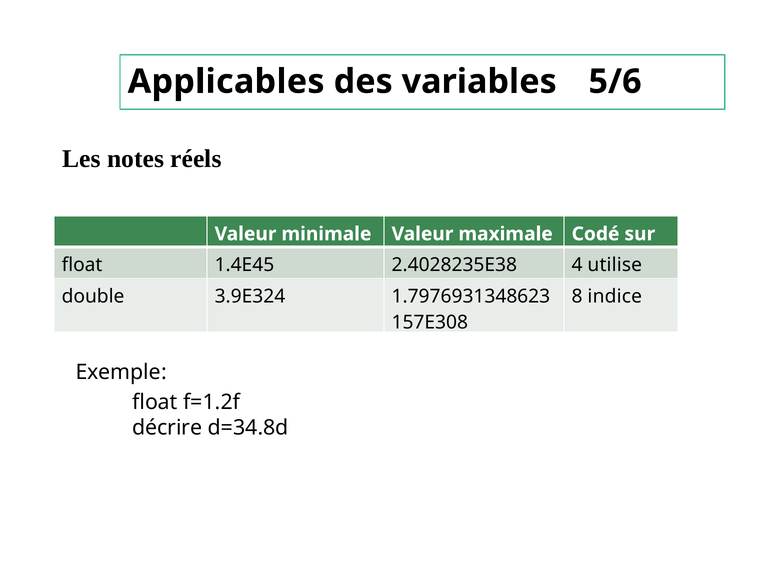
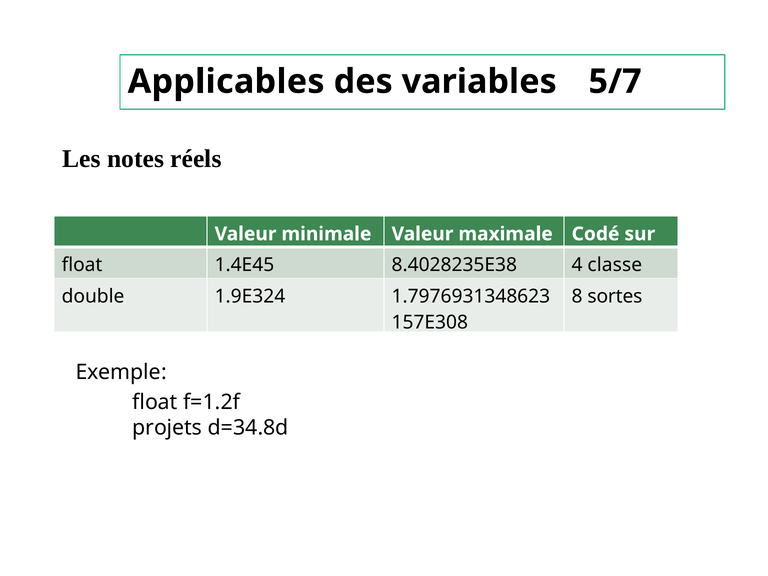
5/6: 5/6 -> 5/7 (615, 82)
2.4028235E38: 2.4028235E38 -> 8.4028235E38 (454, 265)
utilise: utilise -> classe (615, 265)
3.9E324: 3.9E324 -> 1.9E324 (250, 296)
indice: indice -> sortes (615, 296)
décrire: décrire -> projets (167, 428)
